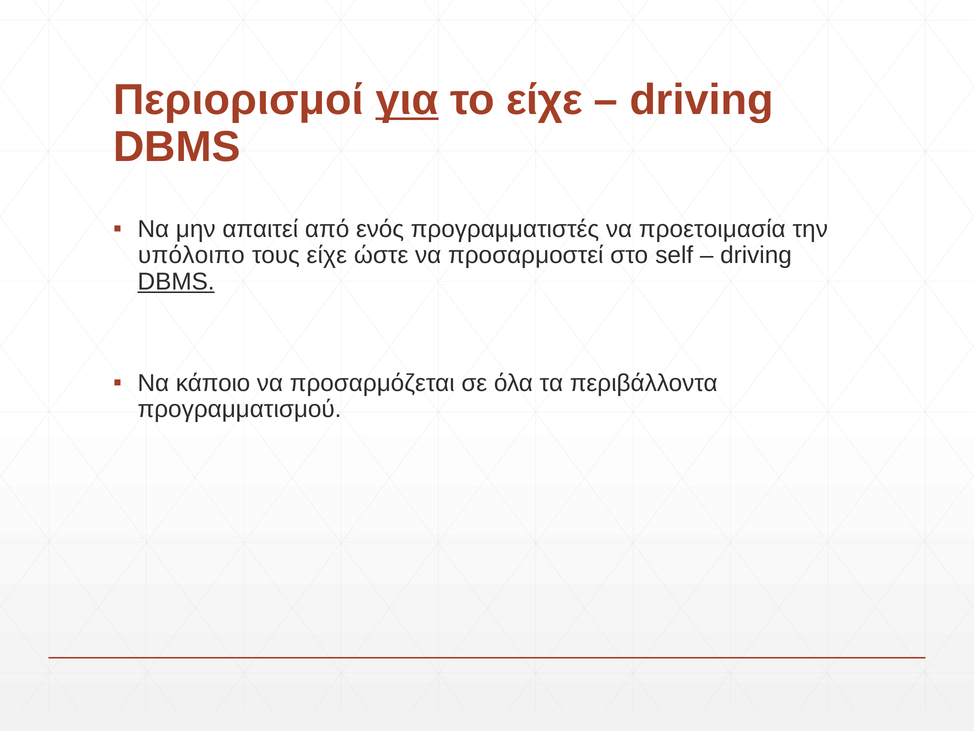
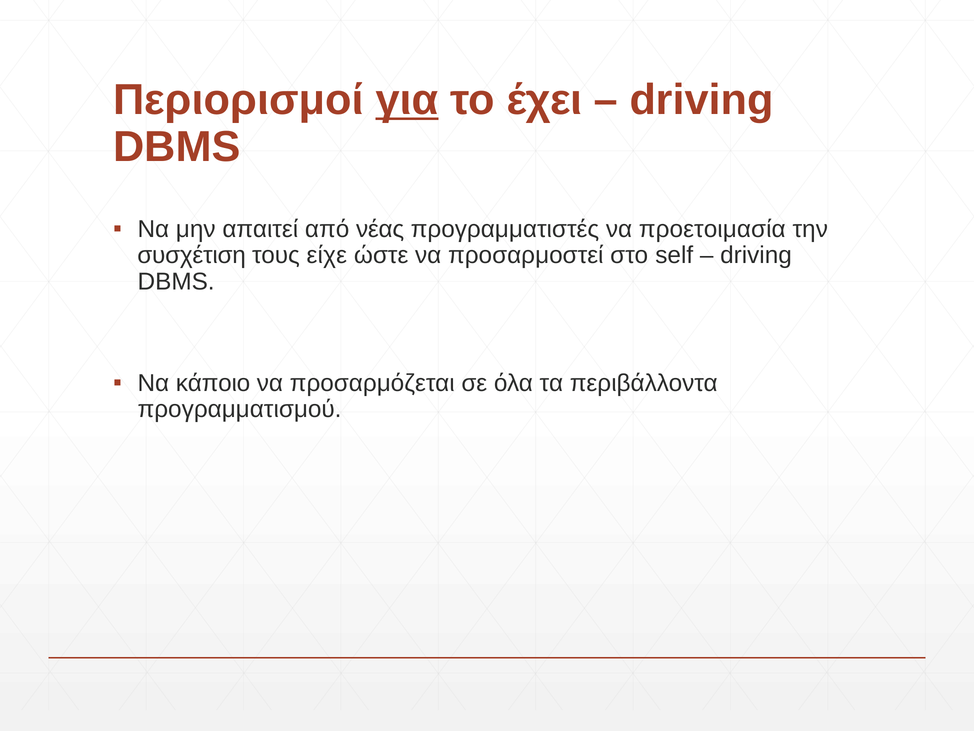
το είχε: είχε -> έχει (544, 100)
ενός: ενός -> νέας (380, 229)
υπόλοιπο: υπόλοιπο -> συσχέτιση (192, 255)
DBMS underline: present -> none (176, 282)
